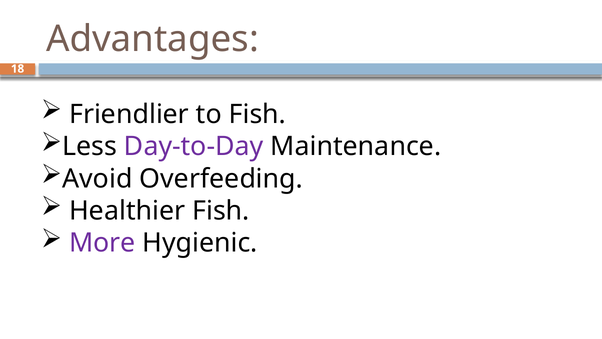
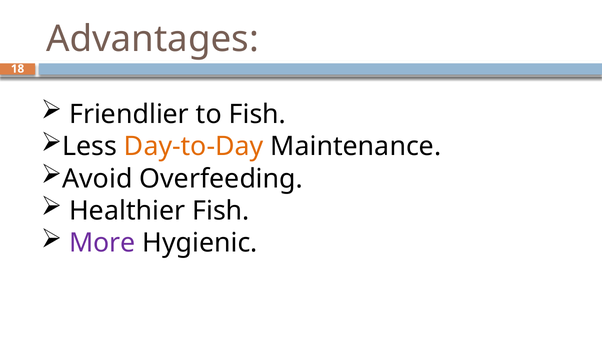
Day-to-Day colour: purple -> orange (194, 146)
